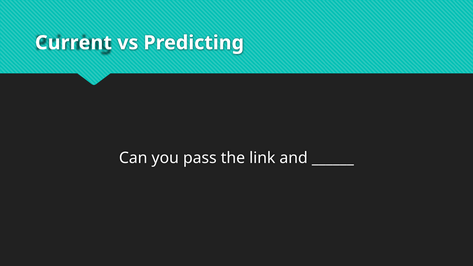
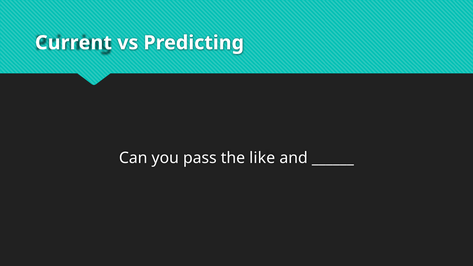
link: link -> like (262, 158)
